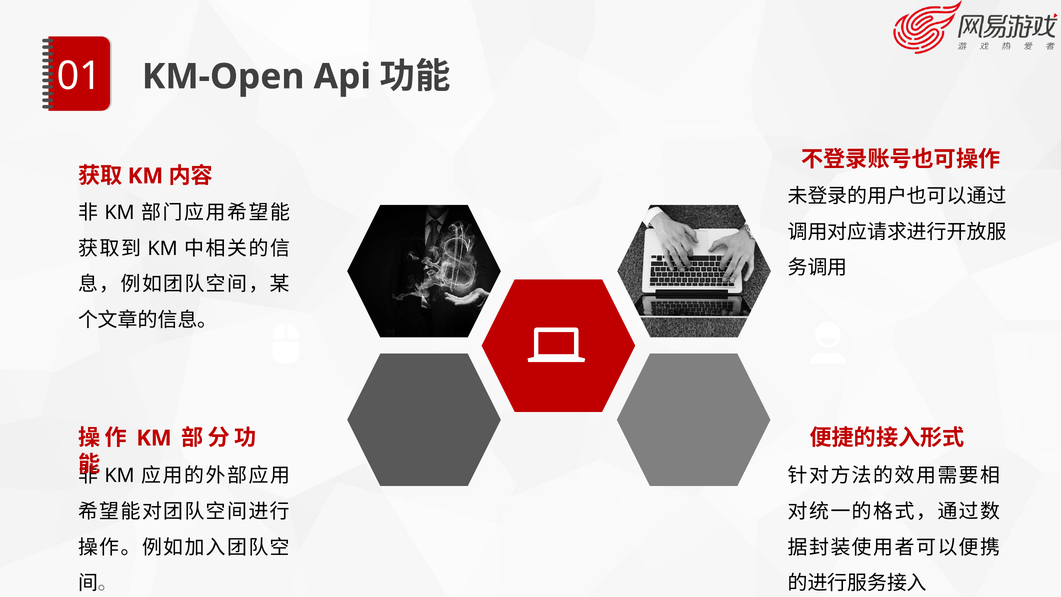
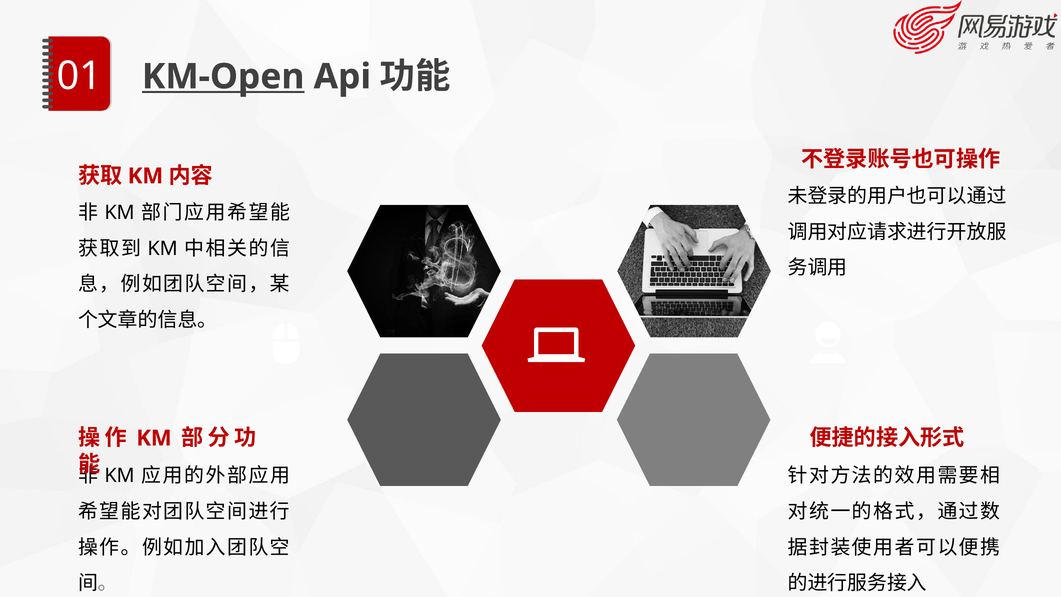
KM-Open underline: none -> present (223, 77)
